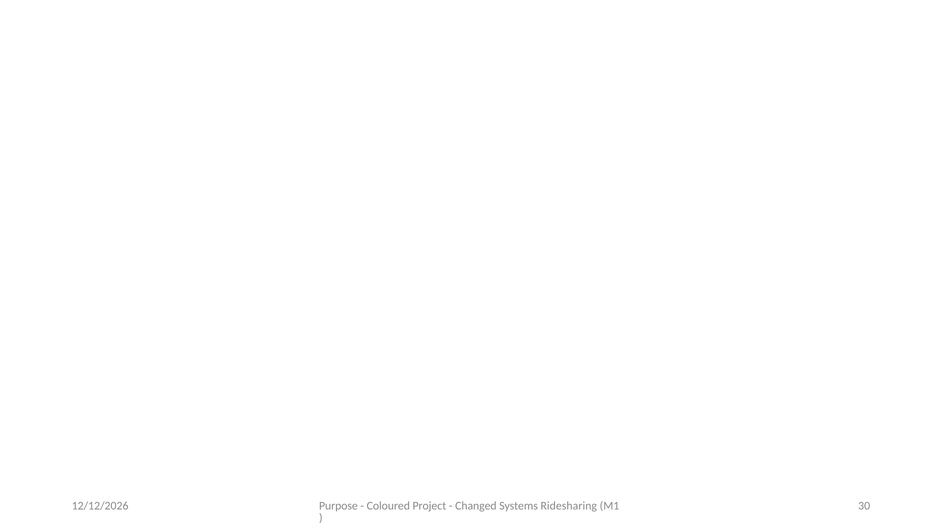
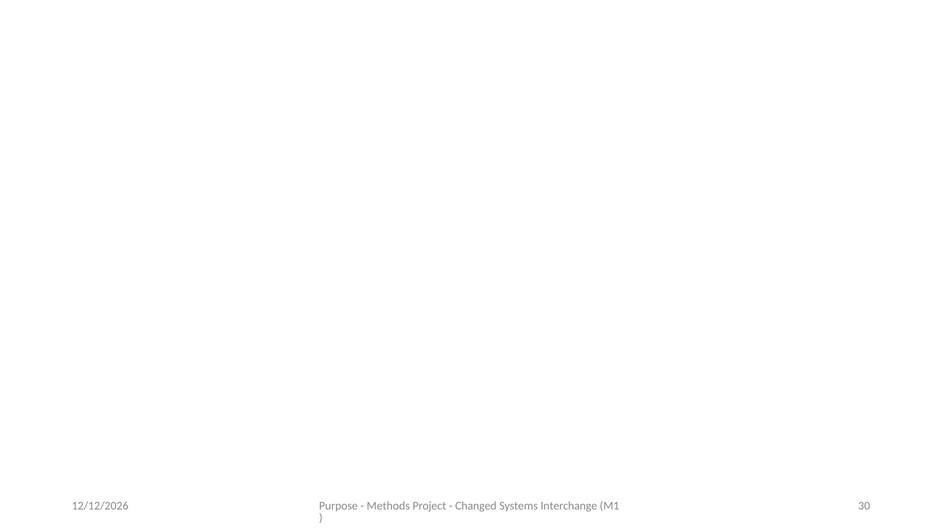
Coloured: Coloured -> Methods (388, 506)
Ridesharing: Ridesharing -> Interchange (569, 506)
